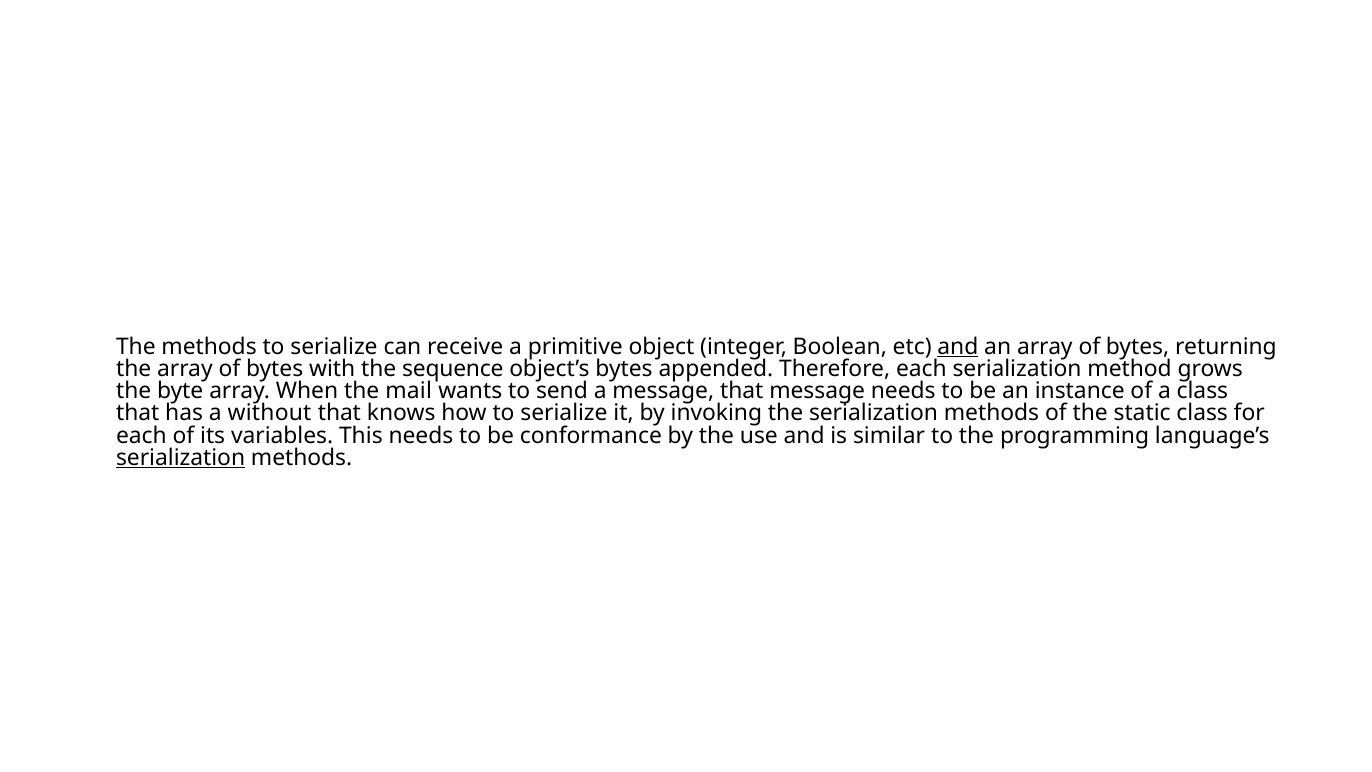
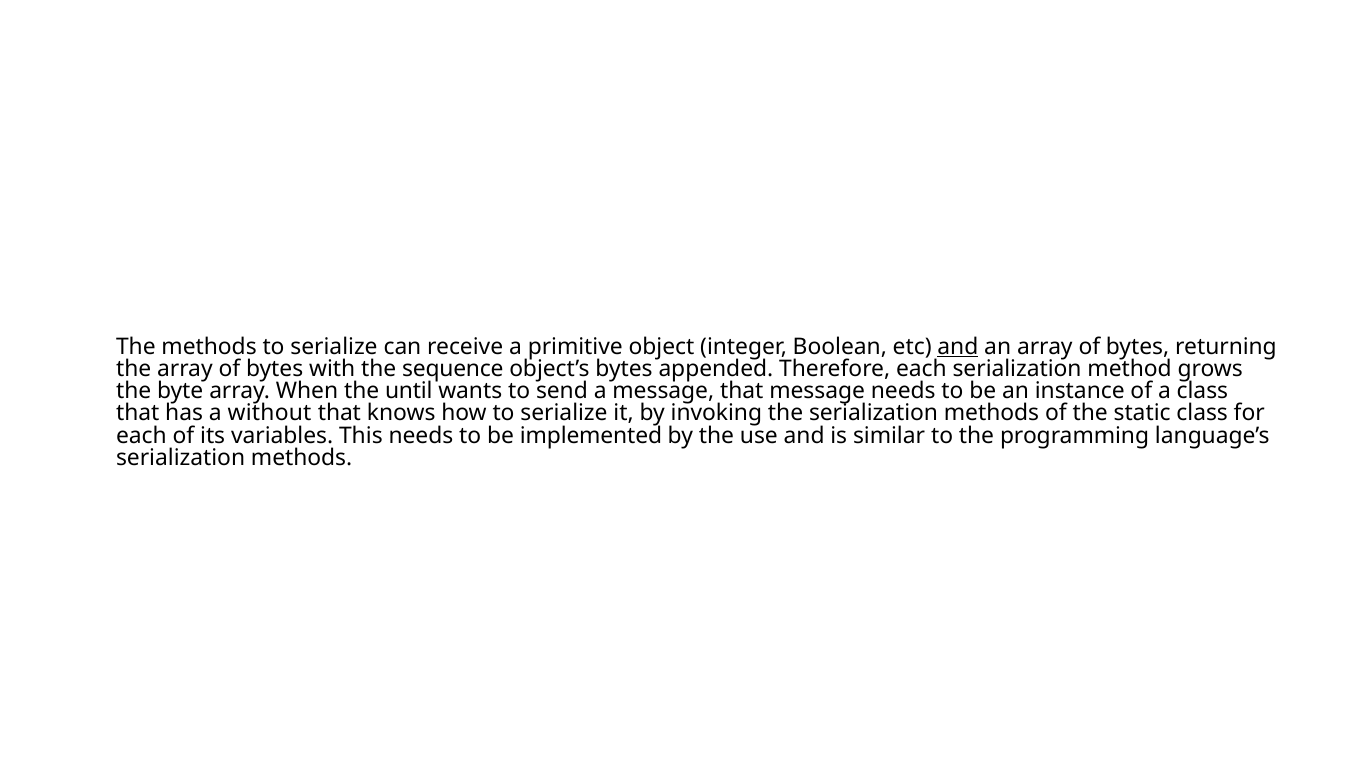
mail: mail -> until (409, 391)
conformance: conformance -> implemented (591, 435)
serialization underline: present -> none (181, 458)
